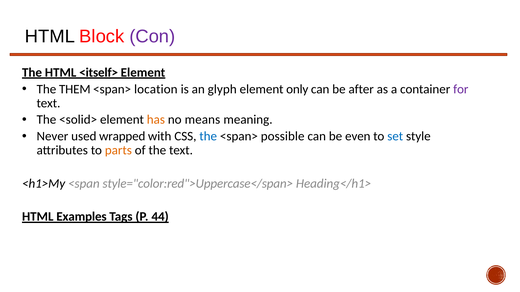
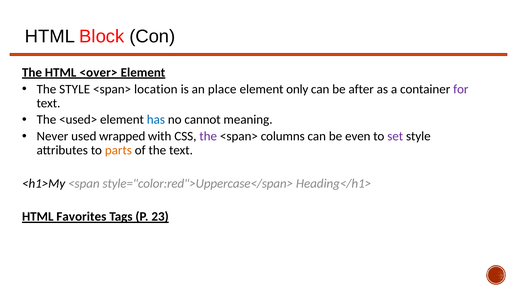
Con colour: purple -> black (152, 36)
<itself>: <itself> -> <over> (99, 73)
The THEM: THEM -> STYLE (75, 89)
glyph: glyph -> place (222, 89)
<solid>: <solid> -> <used> (78, 120)
has colour: orange -> blue (156, 120)
means: means -> cannot (203, 120)
the colour: blue -> purple (208, 137)
possible: possible -> columns (283, 137)
set colour: blue -> purple (395, 137)
Examples: Examples -> Favorites (81, 217)
44: 44 -> 23 (160, 217)
